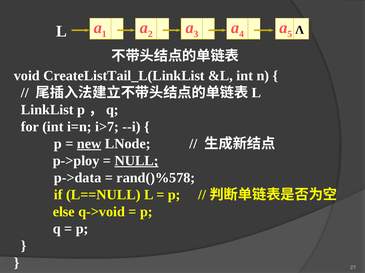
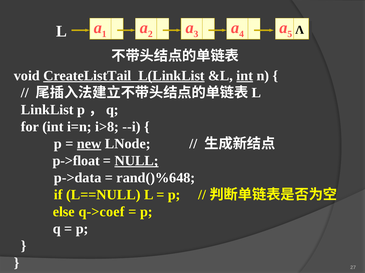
CreateListTail_L(LinkList underline: none -> present (124, 76)
int underline: none -> present (245, 76)
i>7: i>7 -> i>8 (107, 127)
p->ploy: p->ploy -> p->float (76, 161)
rand()%578: rand()%578 -> rand()%648 (156, 178)
q->void: q->void -> q->coef (102, 212)
